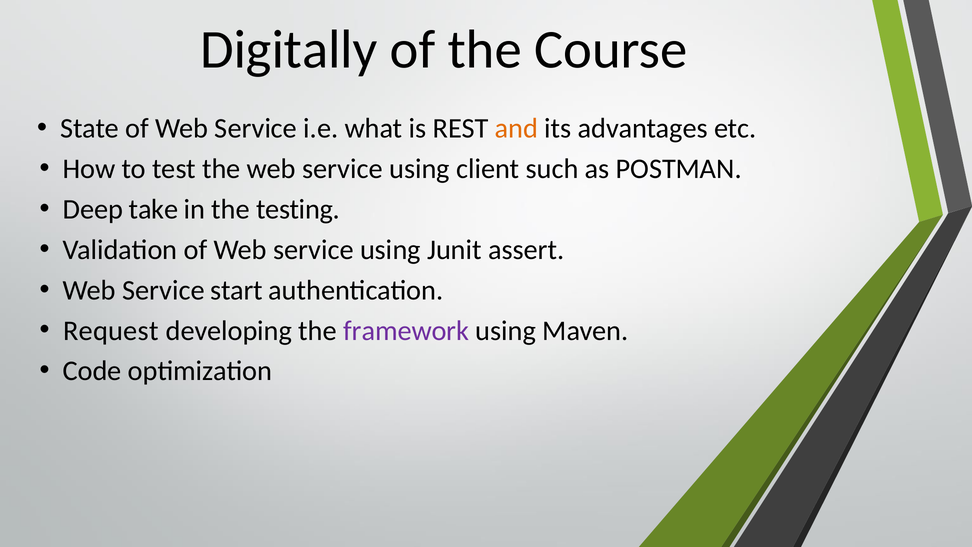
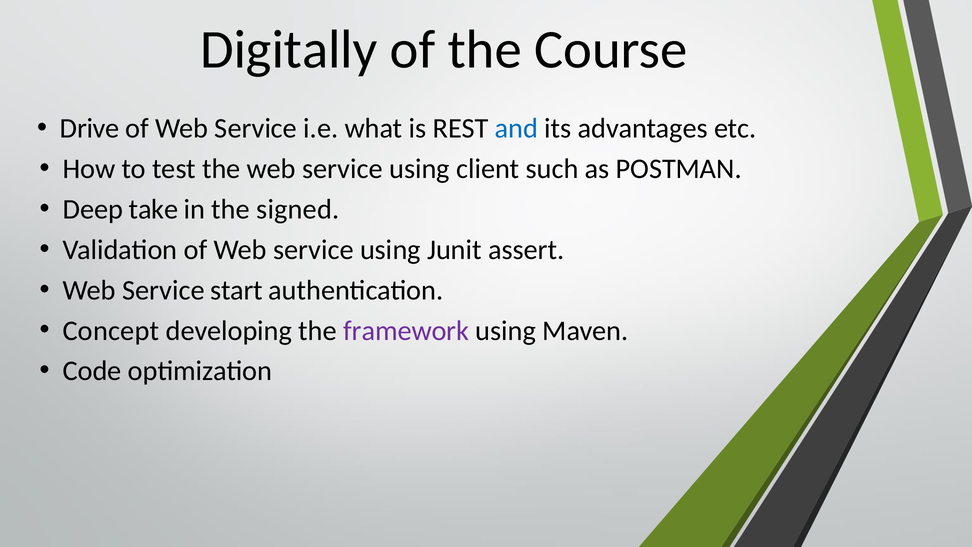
State: State -> Drive (90, 128)
and colour: orange -> blue (516, 128)
testing: testing -> signed (298, 209)
Request: Request -> Concept (111, 331)
